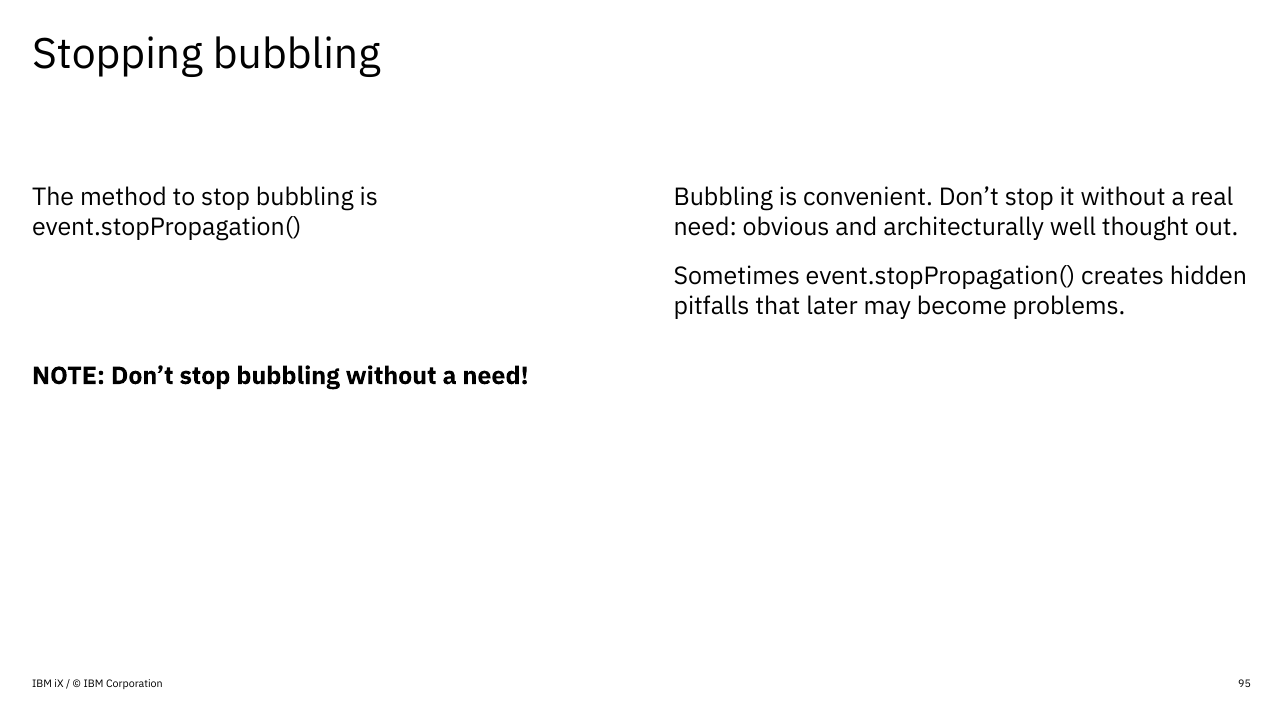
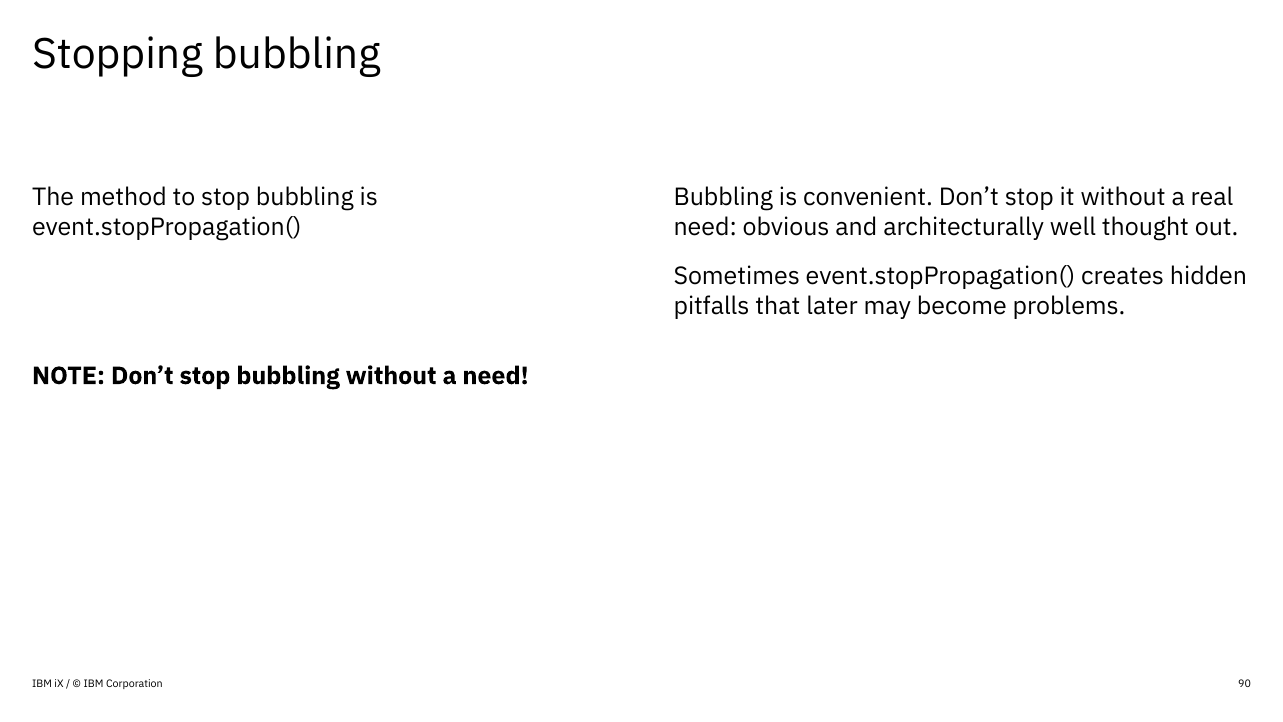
95: 95 -> 90 (1245, 684)
